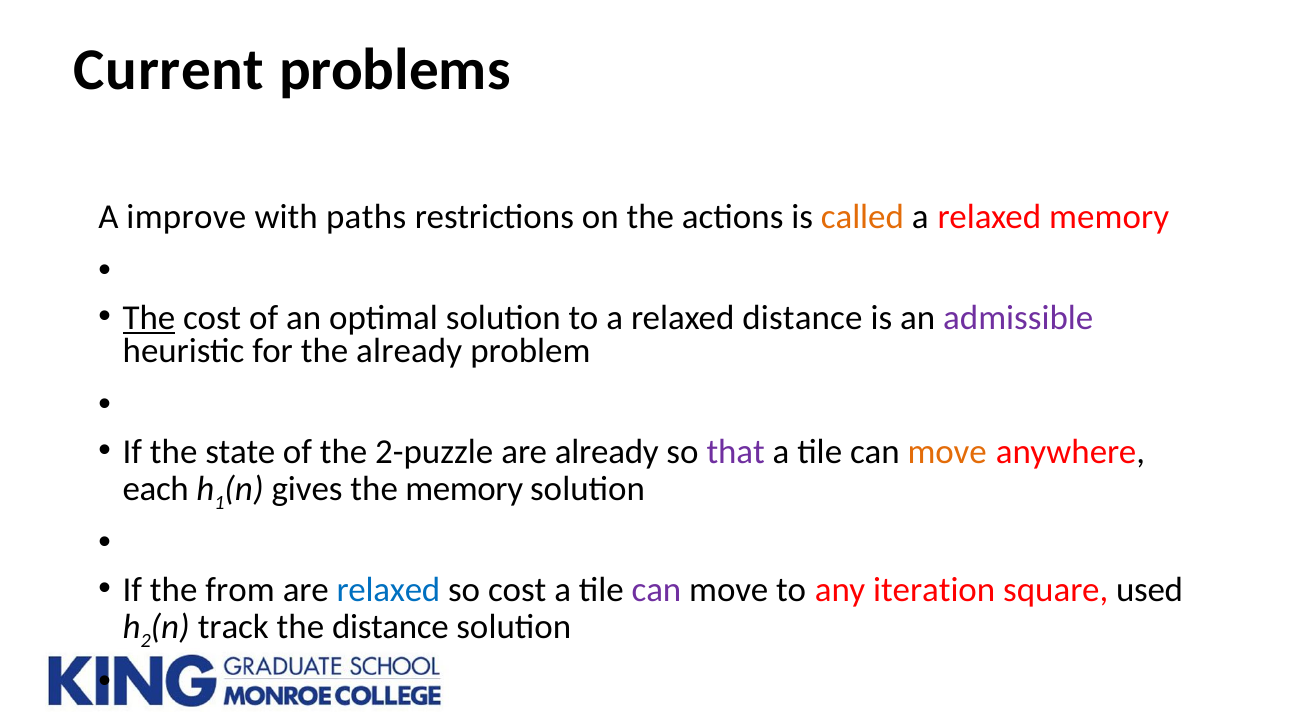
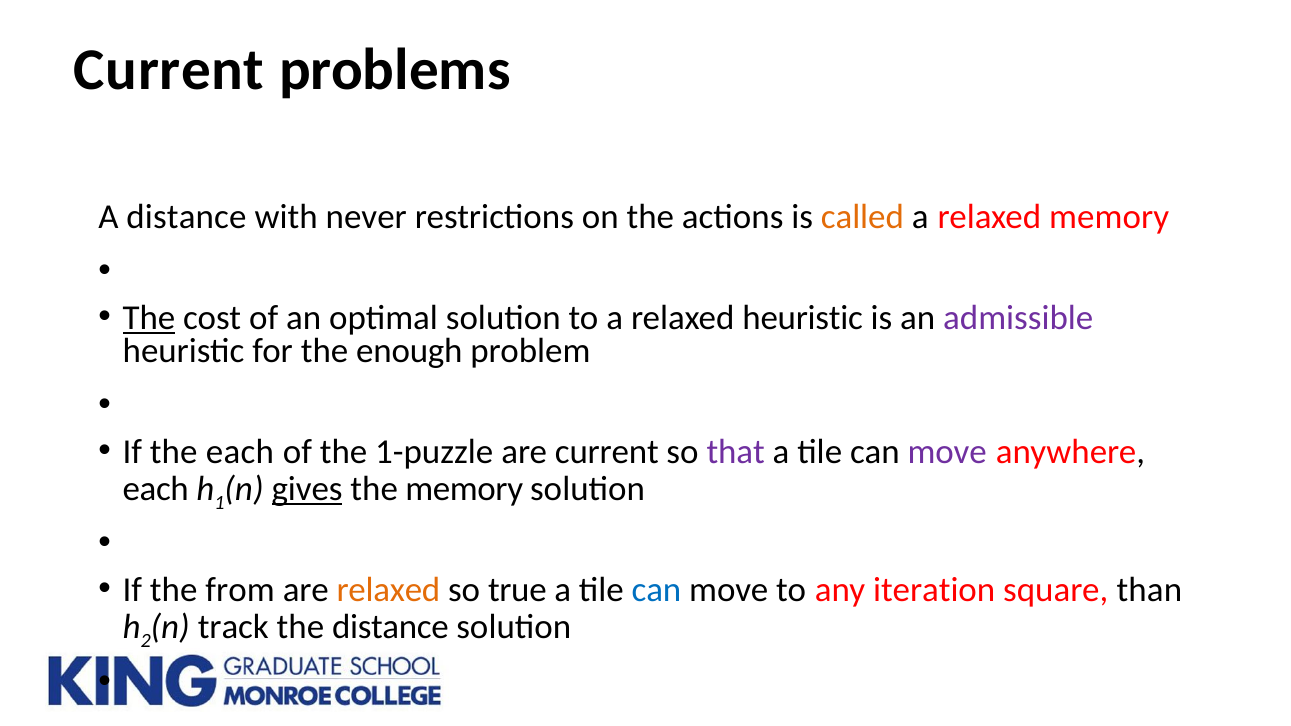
A improve: improve -> distance (186, 217)
paths: paths -> never (366, 217)
relaxed distance: distance -> heuristic (803, 318)
the already: already -> enough (409, 352)
the state: state -> each (240, 452)
2-puzzle: 2-puzzle -> 1-puzzle (434, 452)
are already: already -> current (607, 452)
move colour: orange -> purple (947, 452)
gives underline: none -> present (307, 489)
relaxed colour: blue -> orange (388, 590)
so cost: cost -> true (517, 590)
can colour: purple -> blue (656, 590)
used: used -> than (1149, 590)
